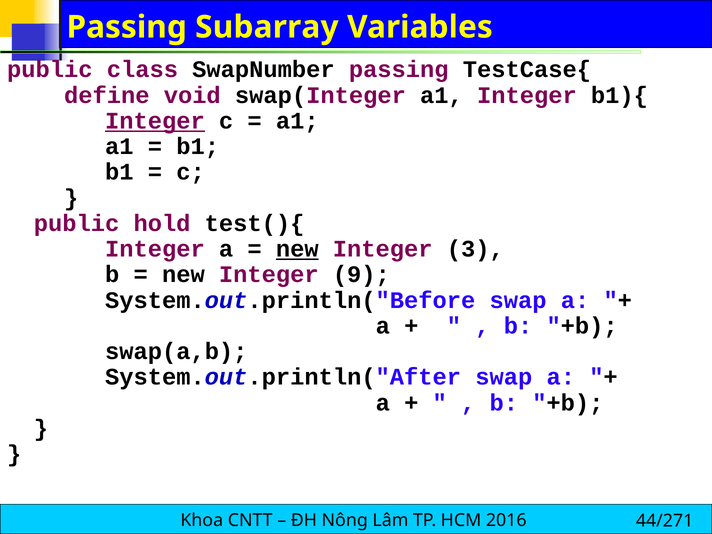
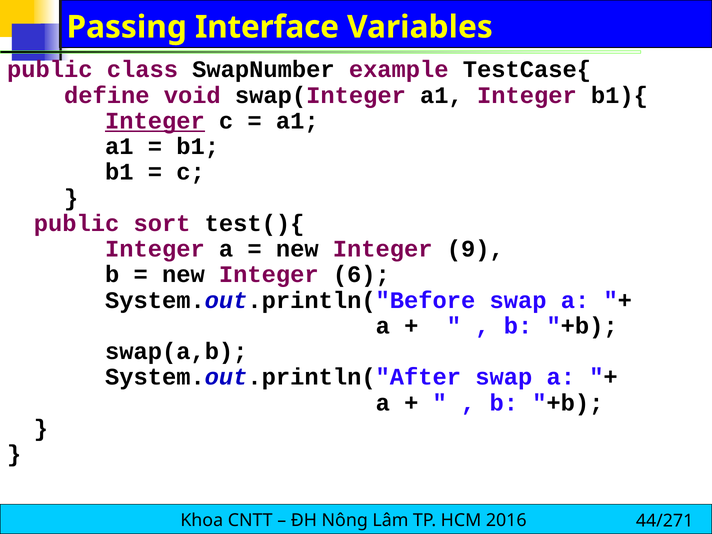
Subarray: Subarray -> Interface (267, 27)
SwapNumber passing: passing -> example (399, 70)
hold: hold -> sort (162, 223)
new underline: present -> none (297, 249)
3: 3 -> 9 (475, 249)
9: 9 -> 6 (361, 275)
